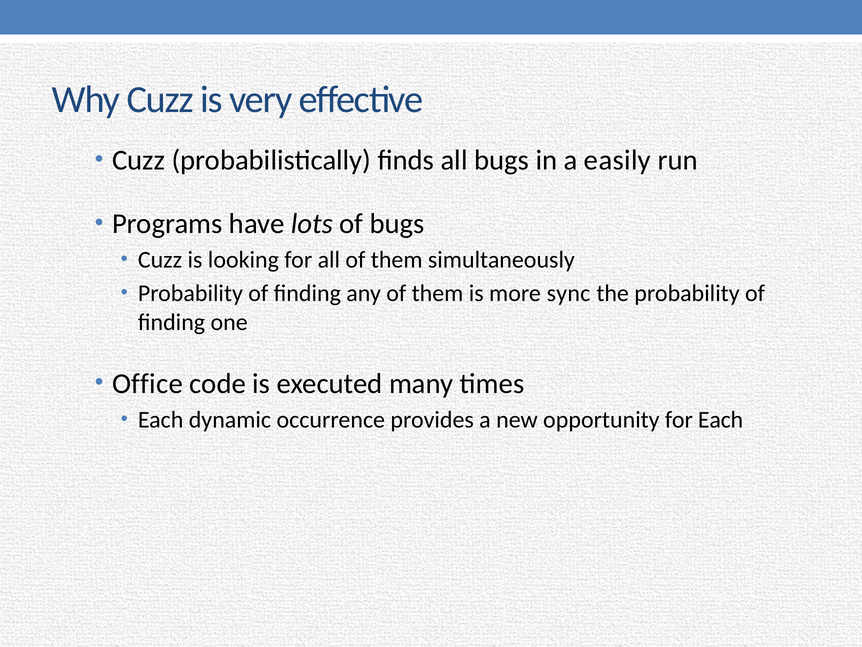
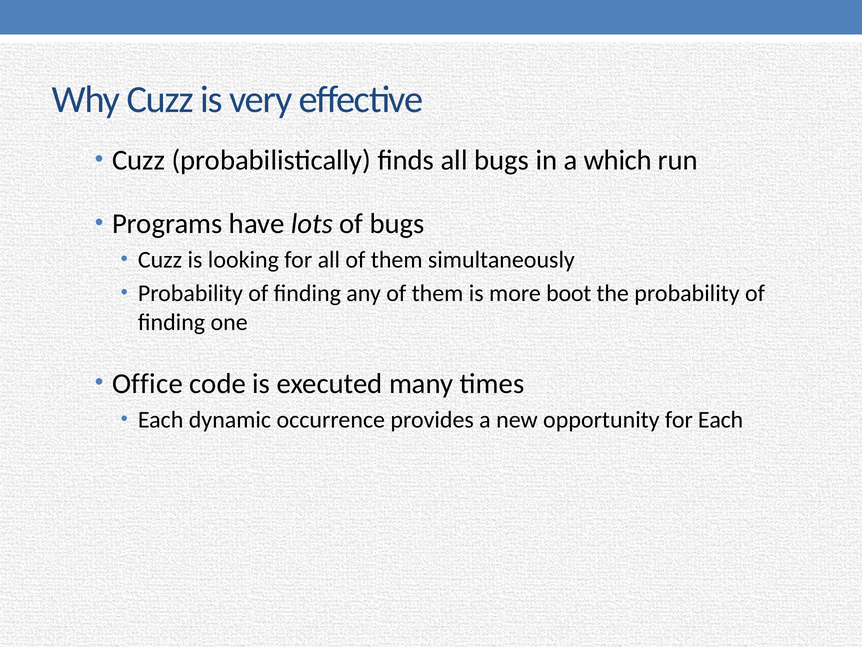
easily: easily -> which (618, 160)
sync: sync -> boot (569, 293)
